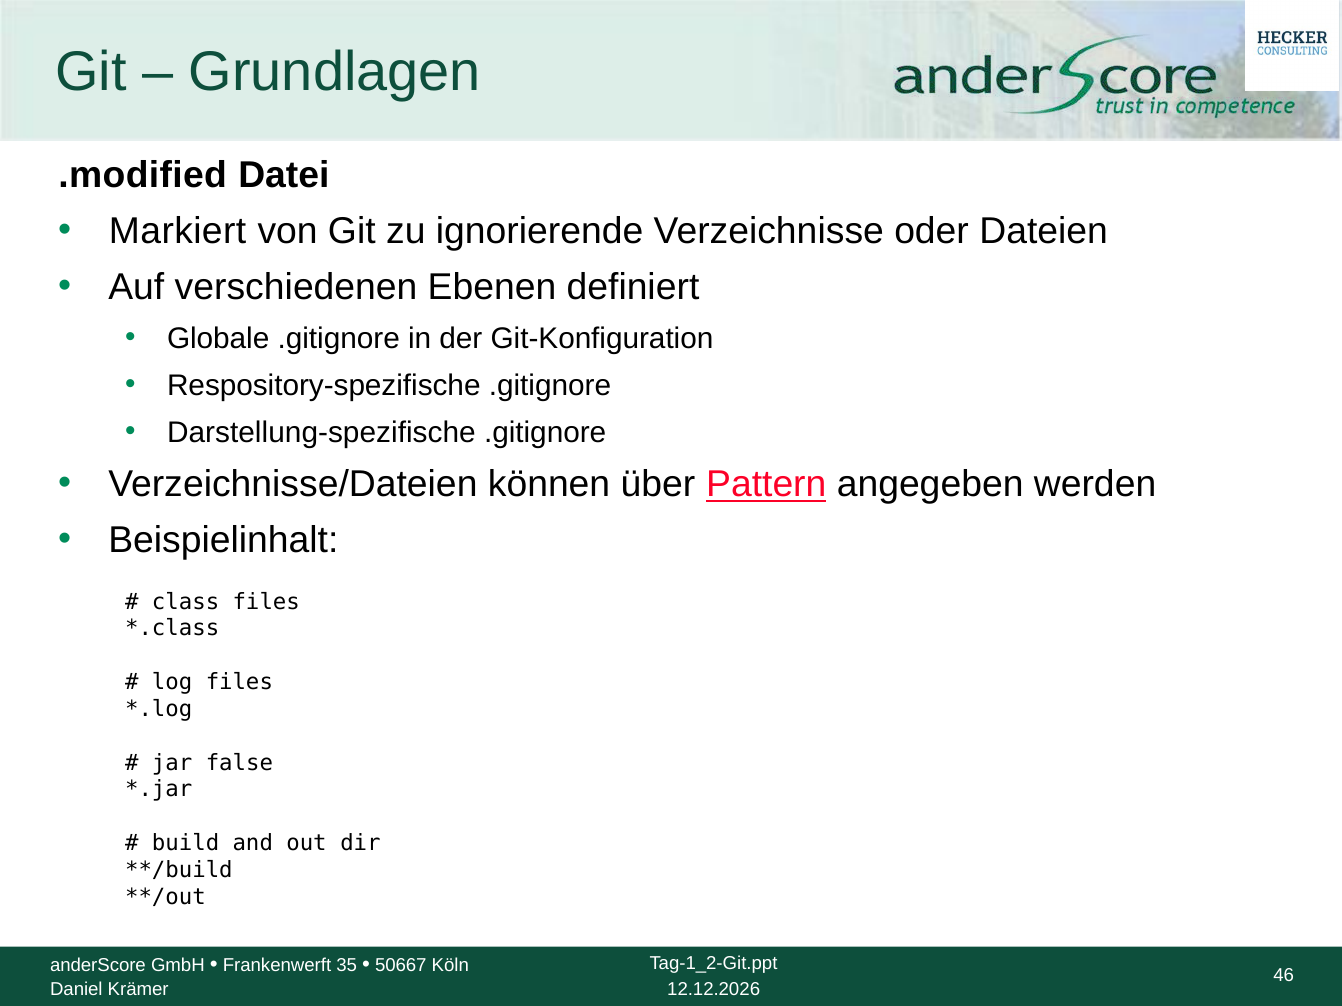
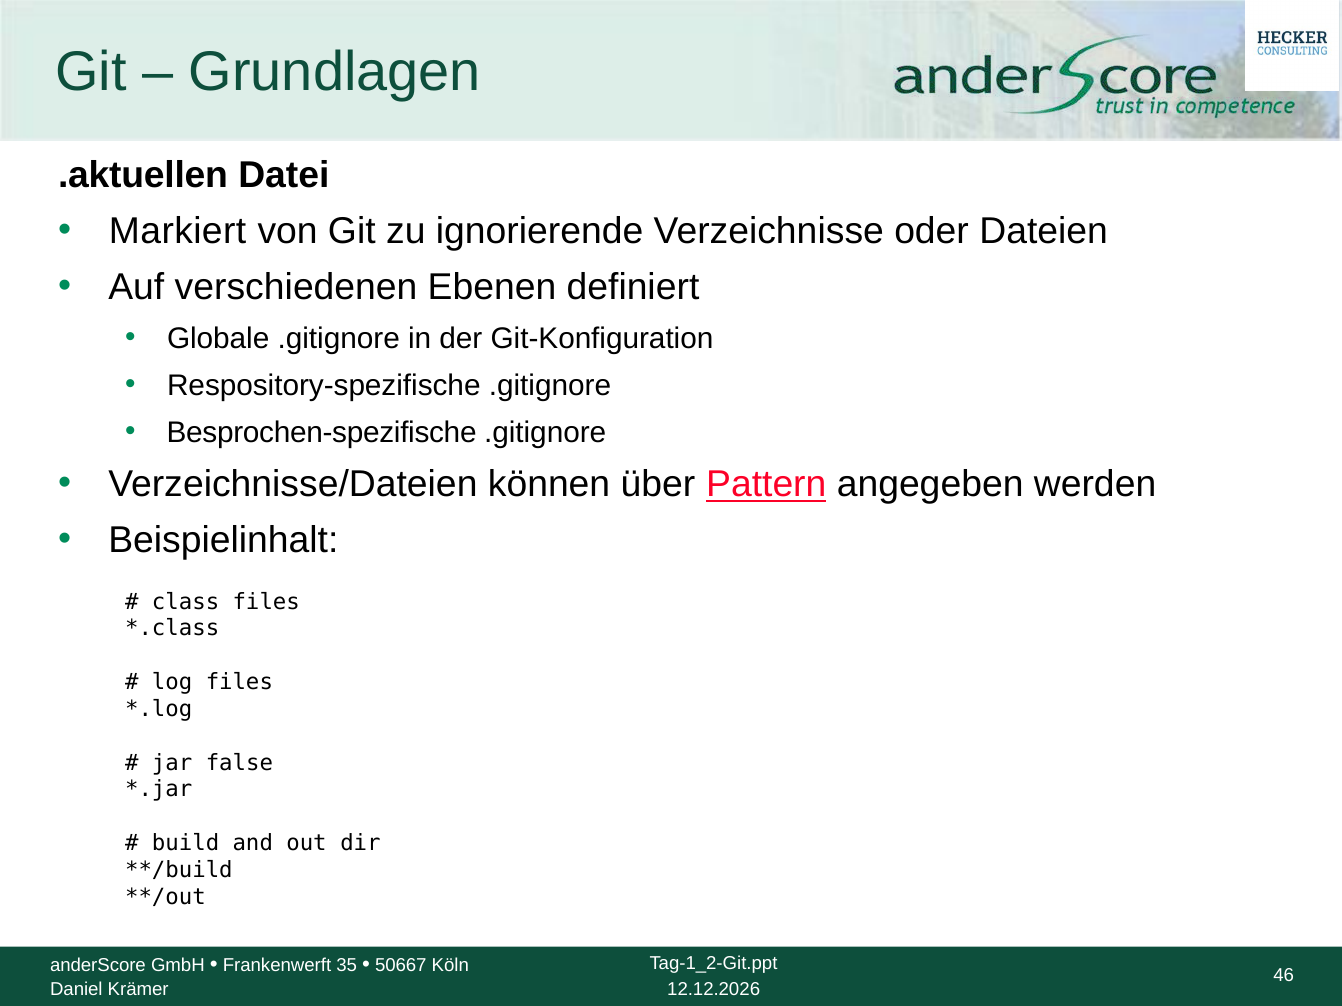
.modified: .modified -> .aktuellen (143, 176)
Darstellung-spezifische: Darstellung-spezifische -> Besprochen-spezifische (322, 432)
